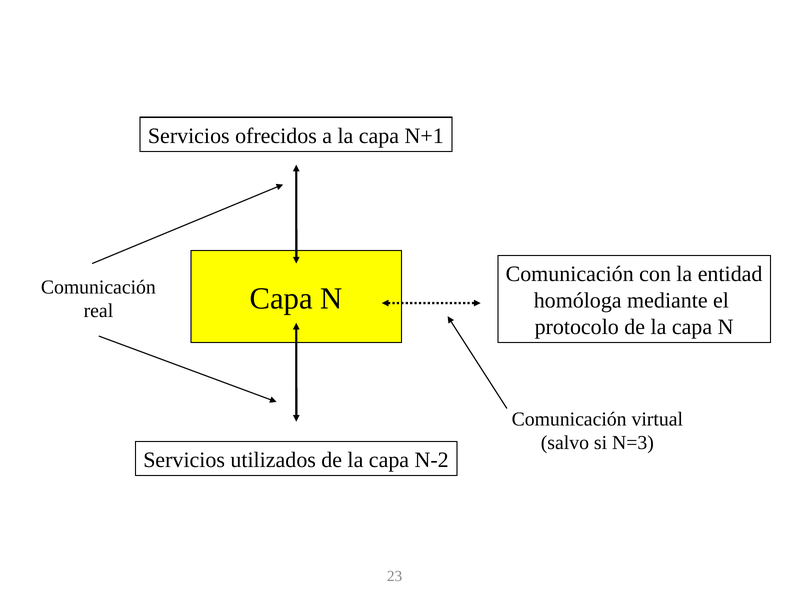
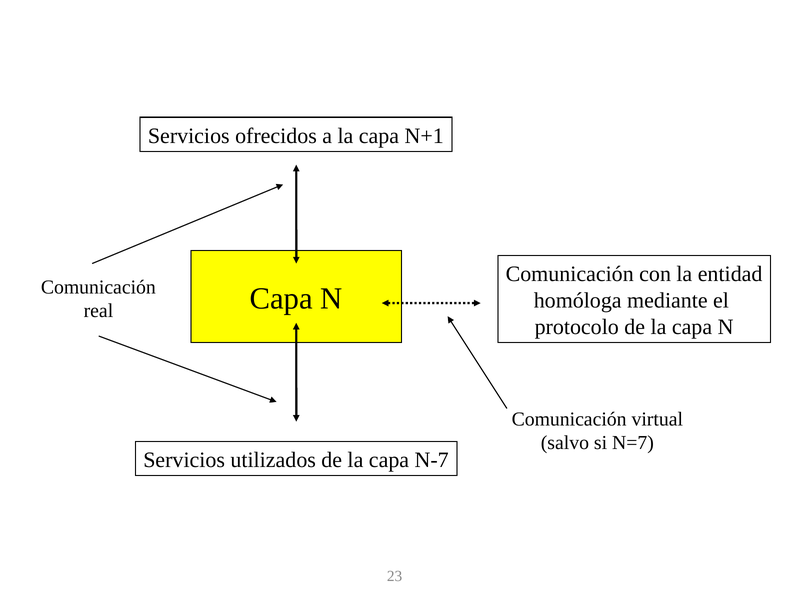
N=3: N=3 -> N=7 (633, 442)
N-2: N-2 -> N-7 (432, 460)
